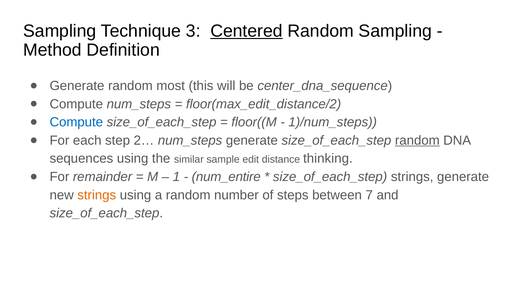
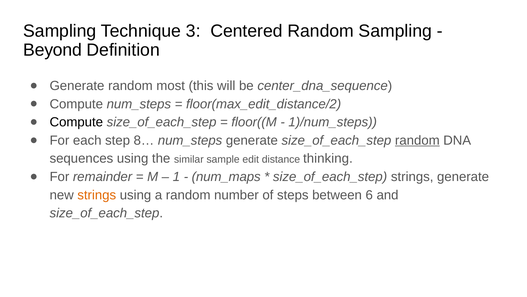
Centered underline: present -> none (246, 31)
Method: Method -> Beyond (53, 50)
Compute colour: blue -> black (76, 122)
2…: 2… -> 8… (144, 140)
num_entire: num_entire -> num_maps (226, 177)
7: 7 -> 6 (369, 195)
